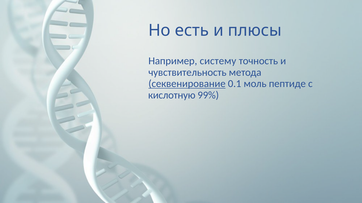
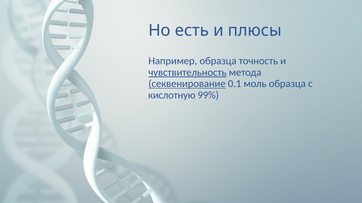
Например систему: систему -> образца (218, 61)
чувствительность underline: none -> present (187, 73)
моль пептиде: пептиде -> образца (287, 84)
